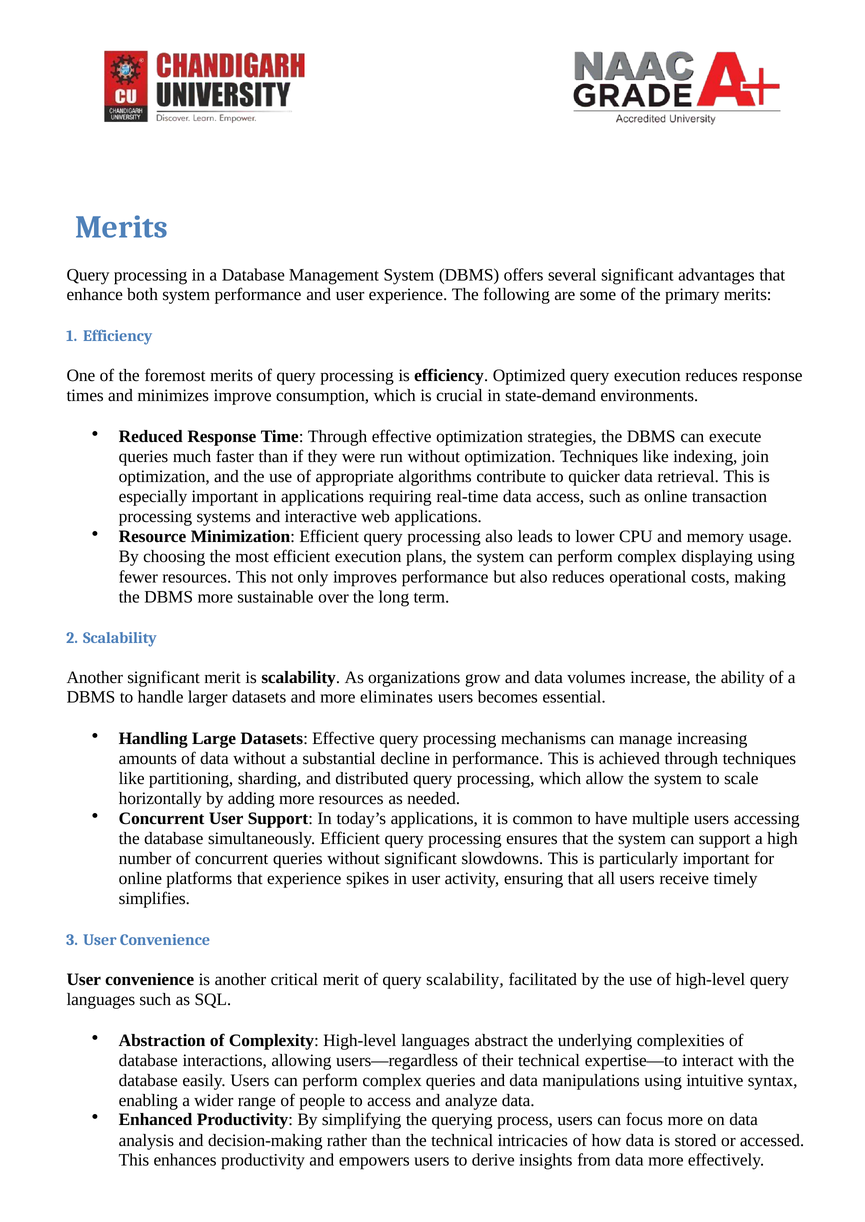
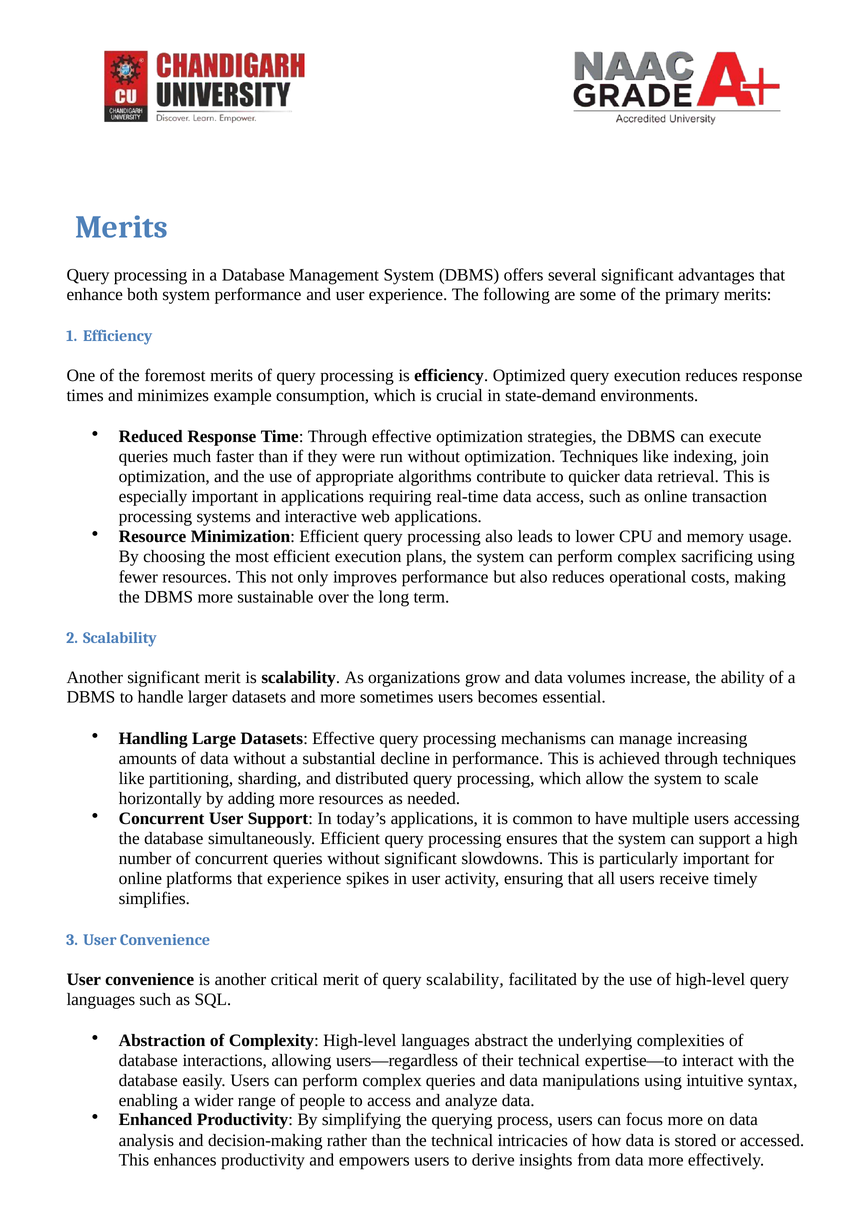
improve: improve -> example (243, 395)
displaying: displaying -> sacrificing (717, 556)
eliminates: eliminates -> sometimes (397, 697)
